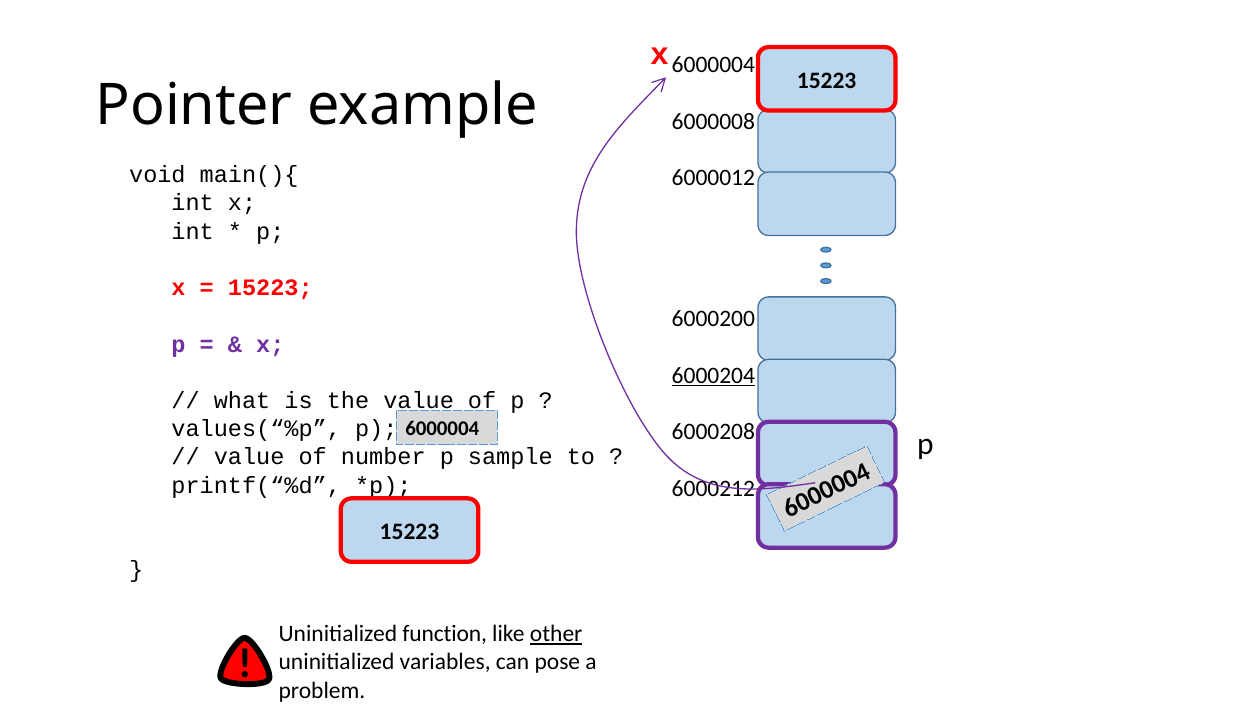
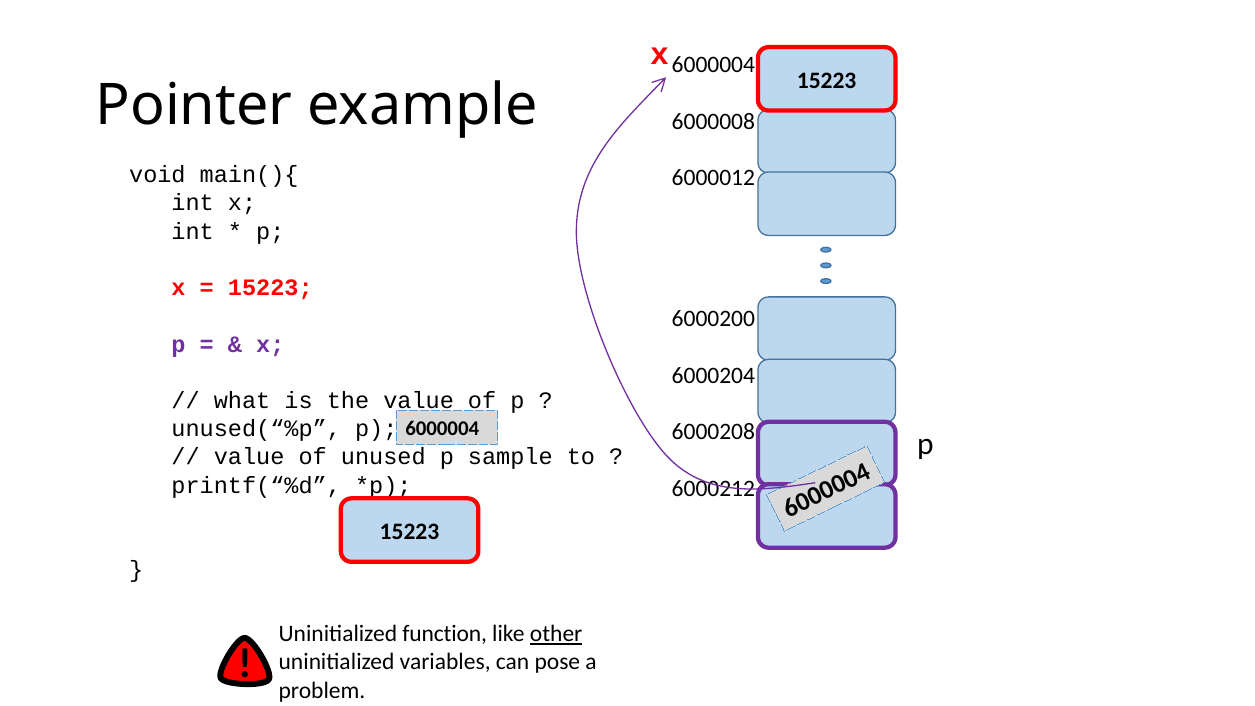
6000204 underline: present -> none (713, 375)
values(“%p: values(“%p -> unused(“%p (256, 429)
number: number -> unused (383, 457)
